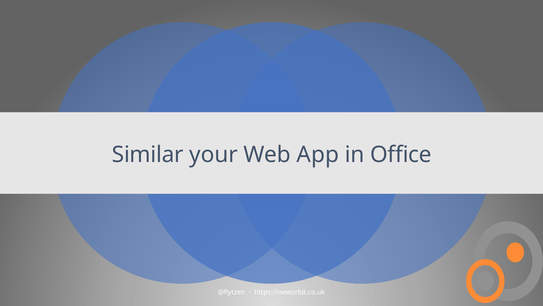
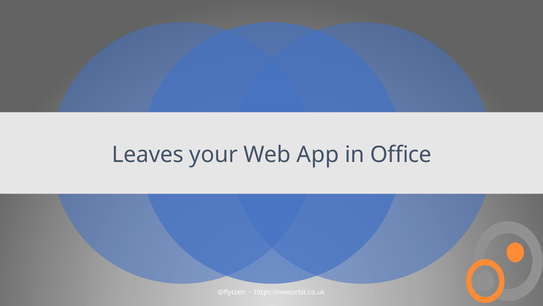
Similar: Similar -> Leaves (148, 154)
